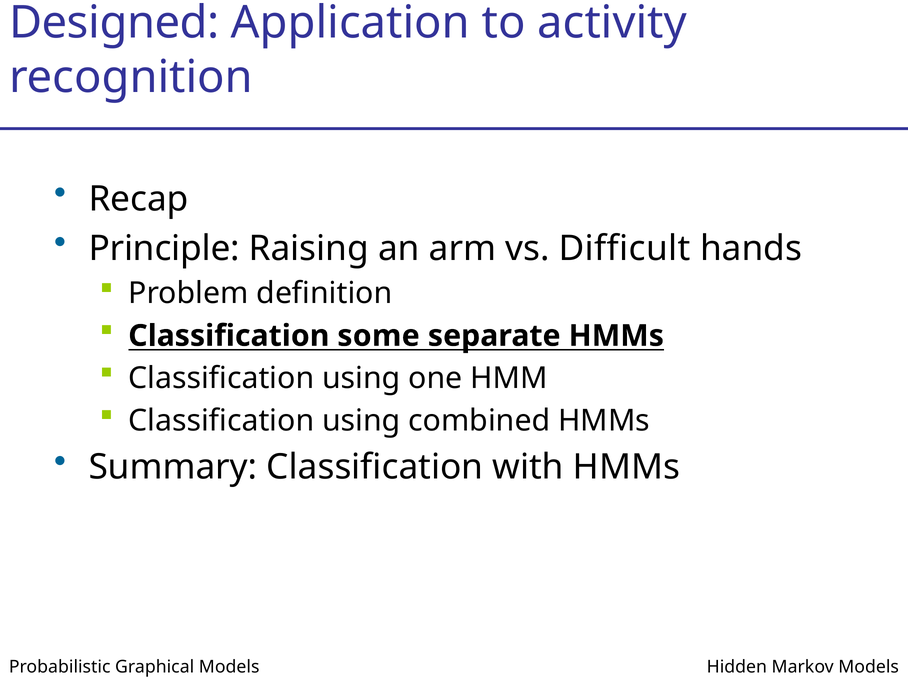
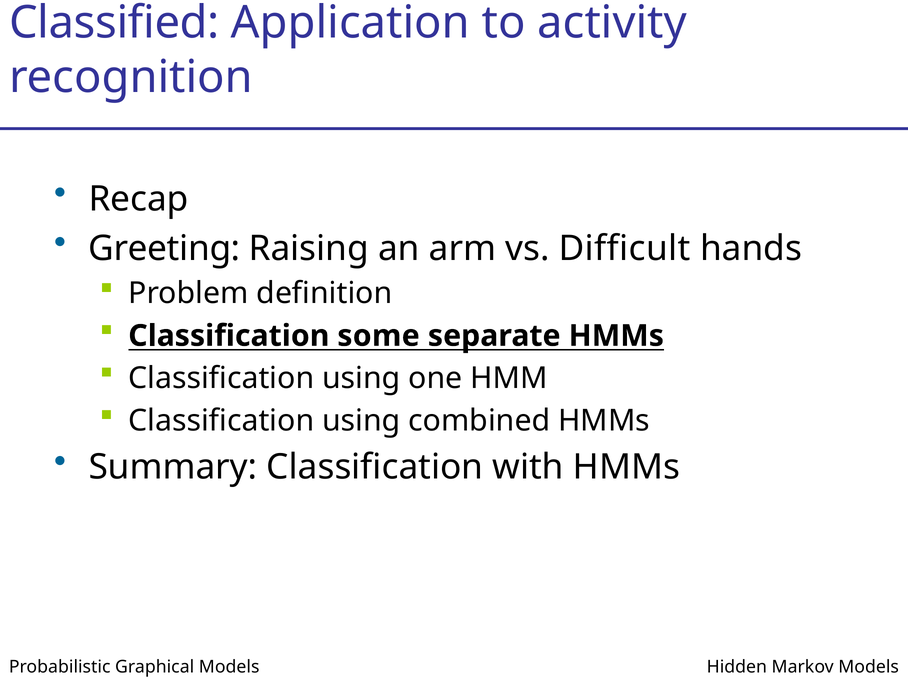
Designed: Designed -> Classified (114, 23)
Principle: Principle -> Greeting (164, 248)
